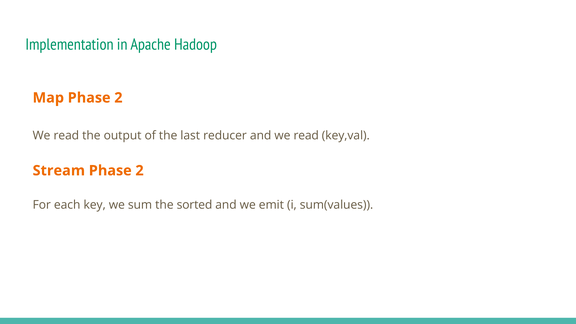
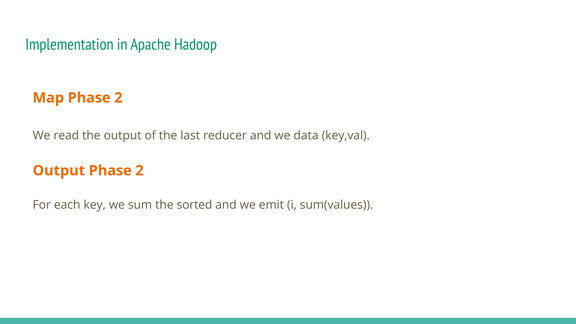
and we read: read -> data (306, 135)
Stream: Stream -> Output (59, 171)
